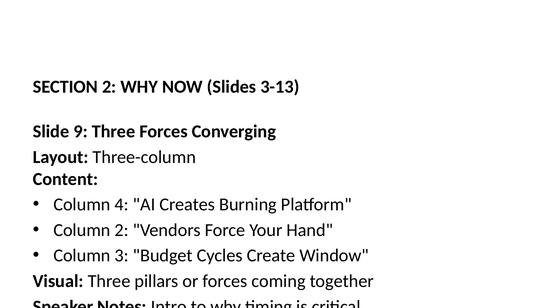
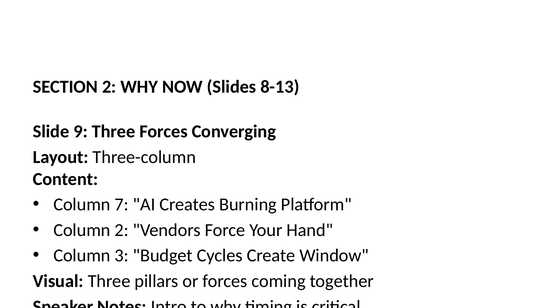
3-13: 3-13 -> 8-13 (280, 87)
4: 4 -> 7 (122, 204)
